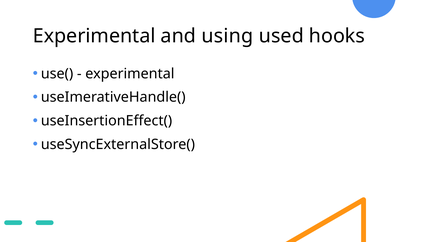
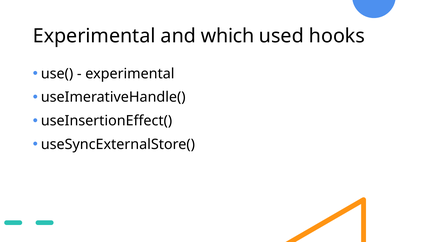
using: using -> which (228, 36)
